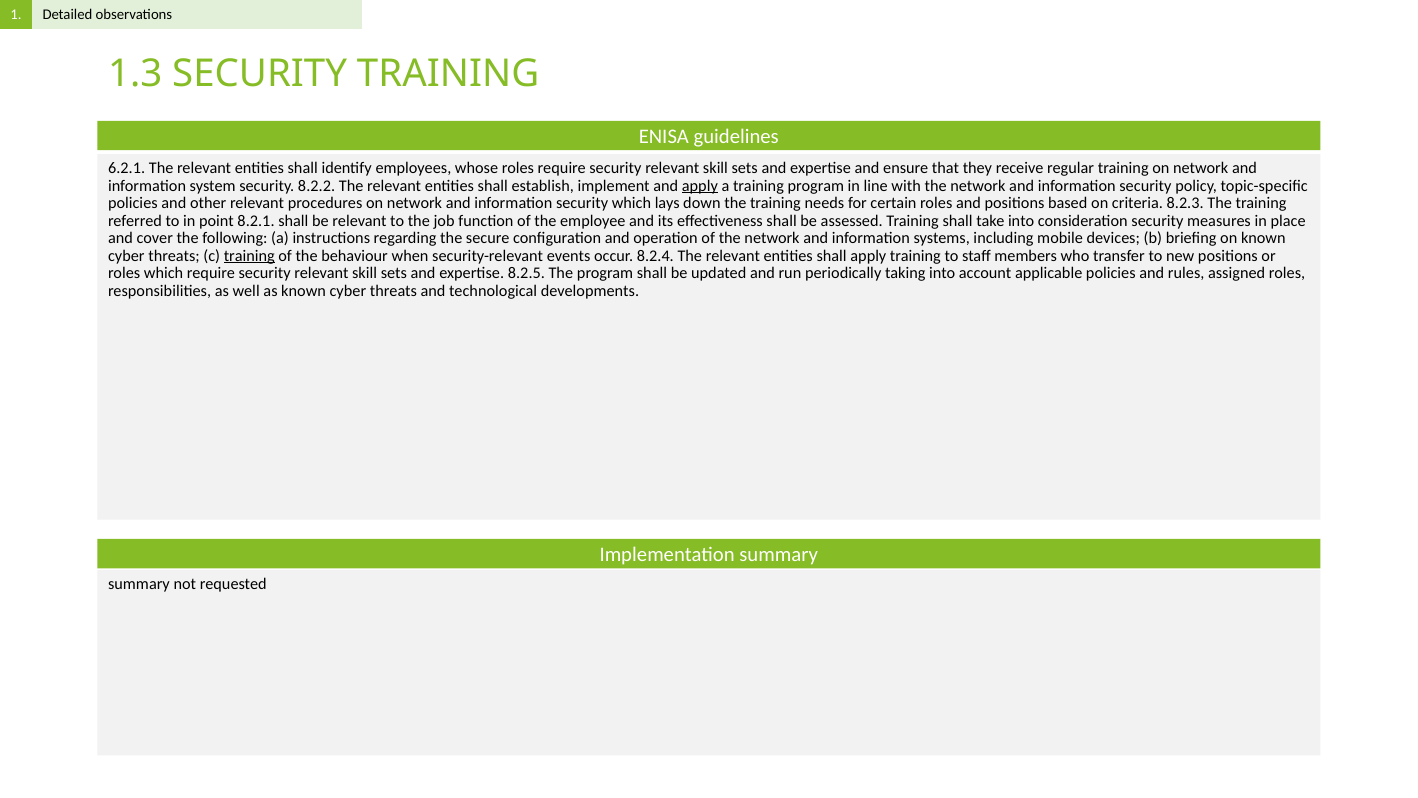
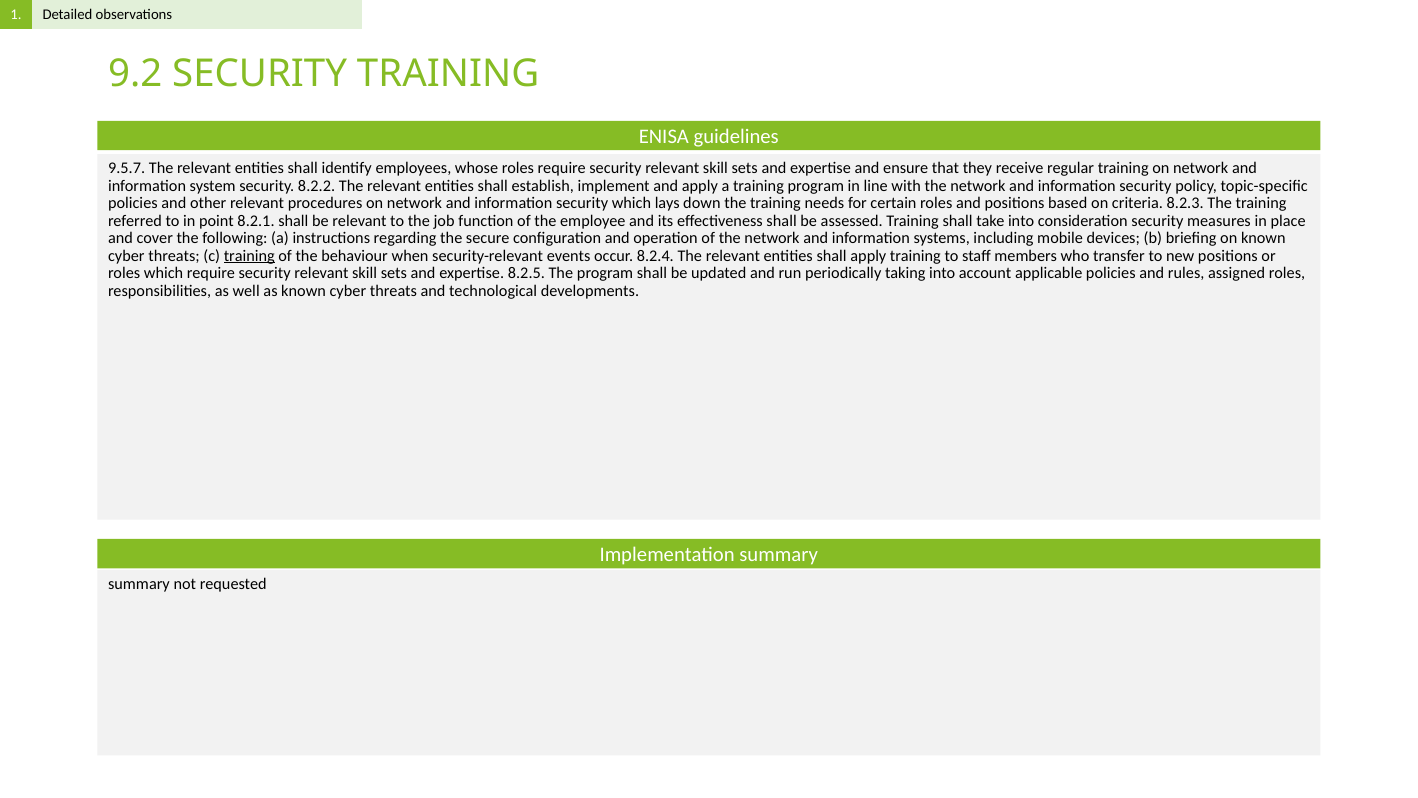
1.3: 1.3 -> 9.2 (135, 74)
6.2.1: 6.2.1 -> 9.5.7 (127, 168)
apply underline: present -> none (700, 186)
